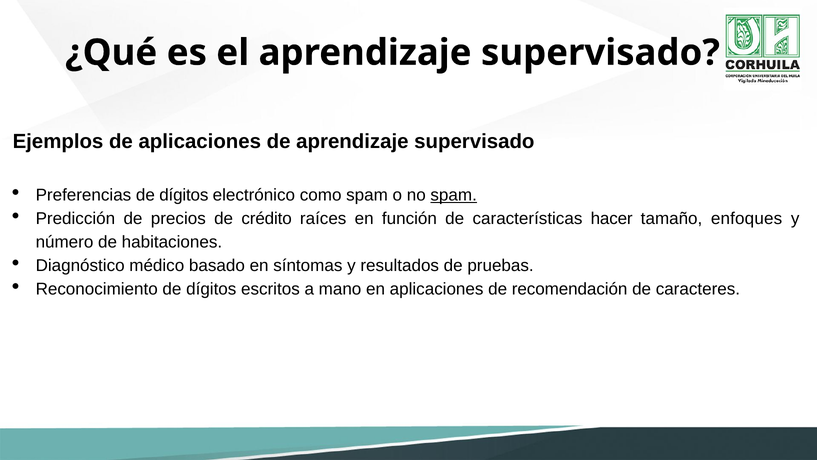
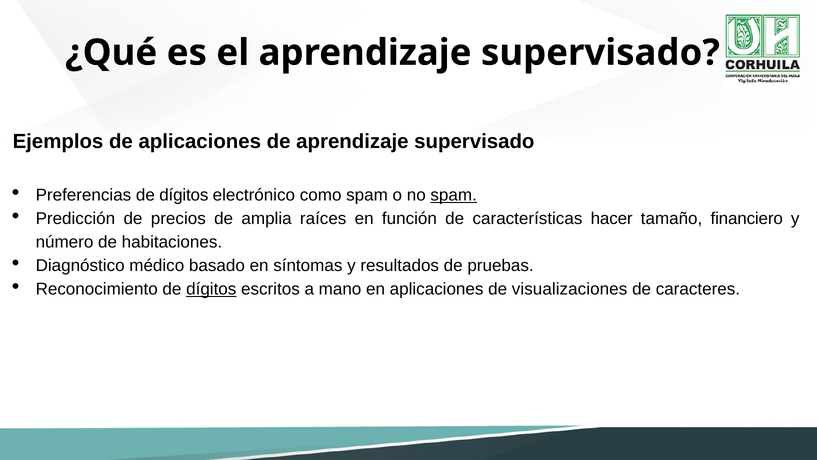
crédito: crédito -> amplia (267, 219)
enfoques: enfoques -> financiero (747, 219)
dígitos underline: none -> present (211, 289)
recomendación: recomendación -> visualizaciones (570, 289)
